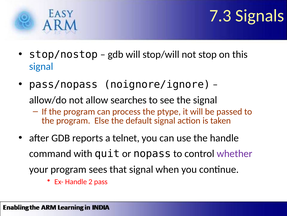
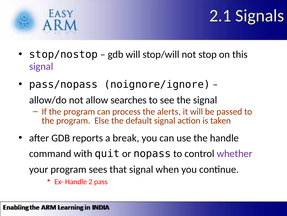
7.3: 7.3 -> 2.1 (220, 16)
signal colour: blue -> purple (41, 66)
ptype: ptype -> alerts (169, 111)
telnet: telnet -> break (126, 138)
